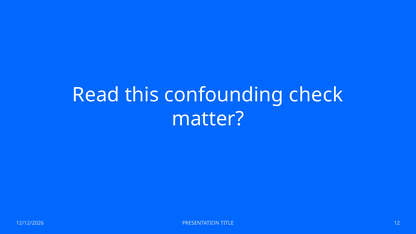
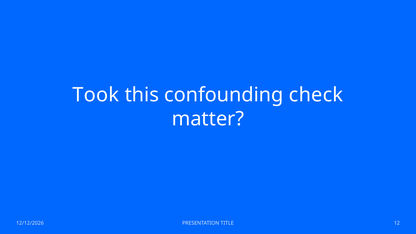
Read: Read -> Took (96, 95)
